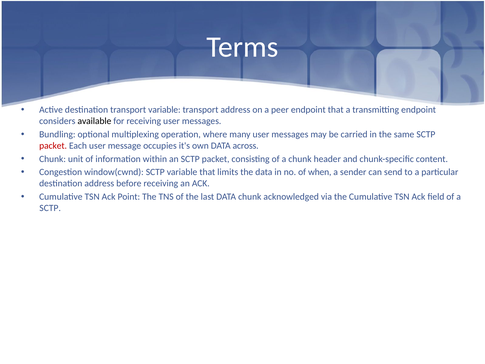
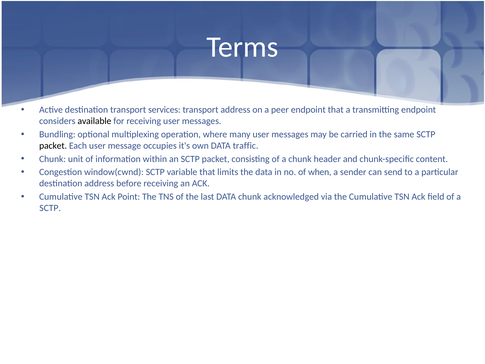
transport variable: variable -> services (164, 110)
packet colour: red -> black (53, 146)
across: across -> traffic (246, 146)
